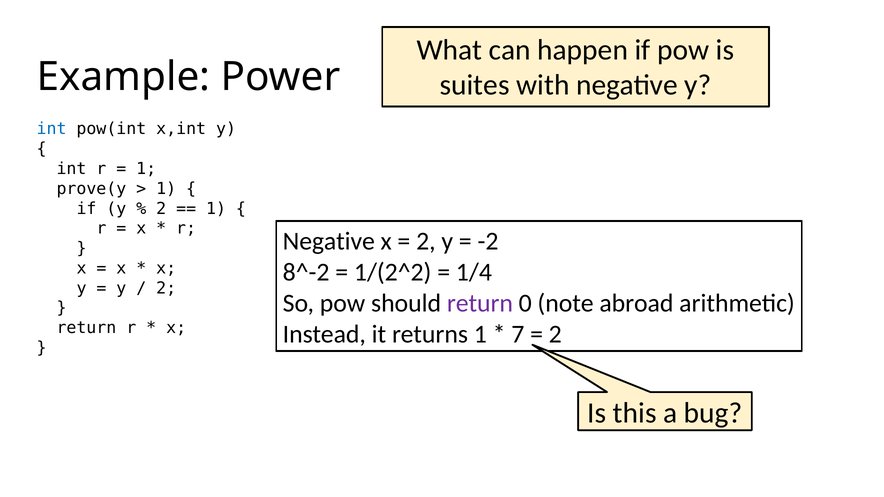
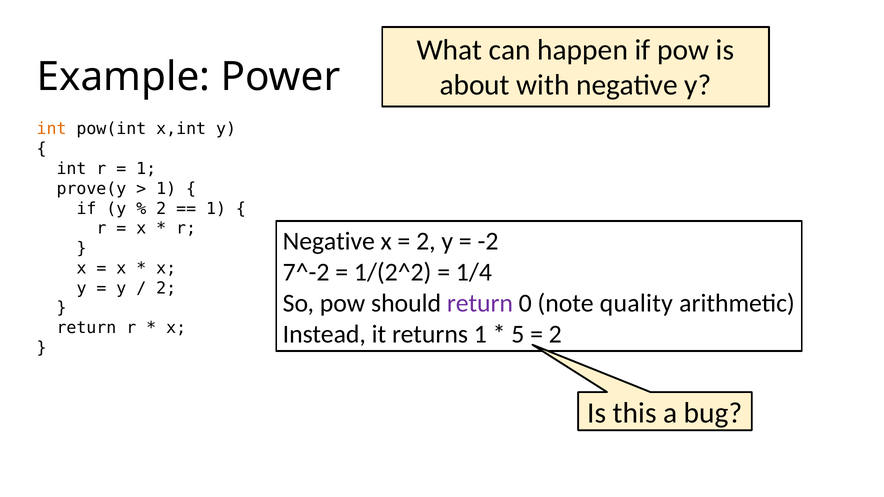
suites: suites -> about (475, 85)
int colour: blue -> orange (52, 129)
8^-2: 8^-2 -> 7^-2 (306, 272)
abroad: abroad -> quality (636, 303)
7: 7 -> 5 (518, 334)
